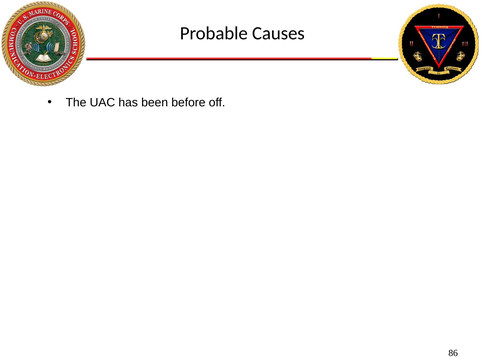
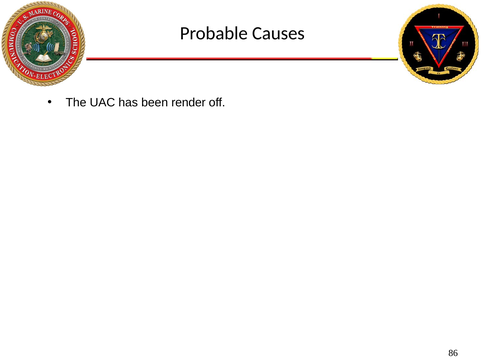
before: before -> render (188, 103)
